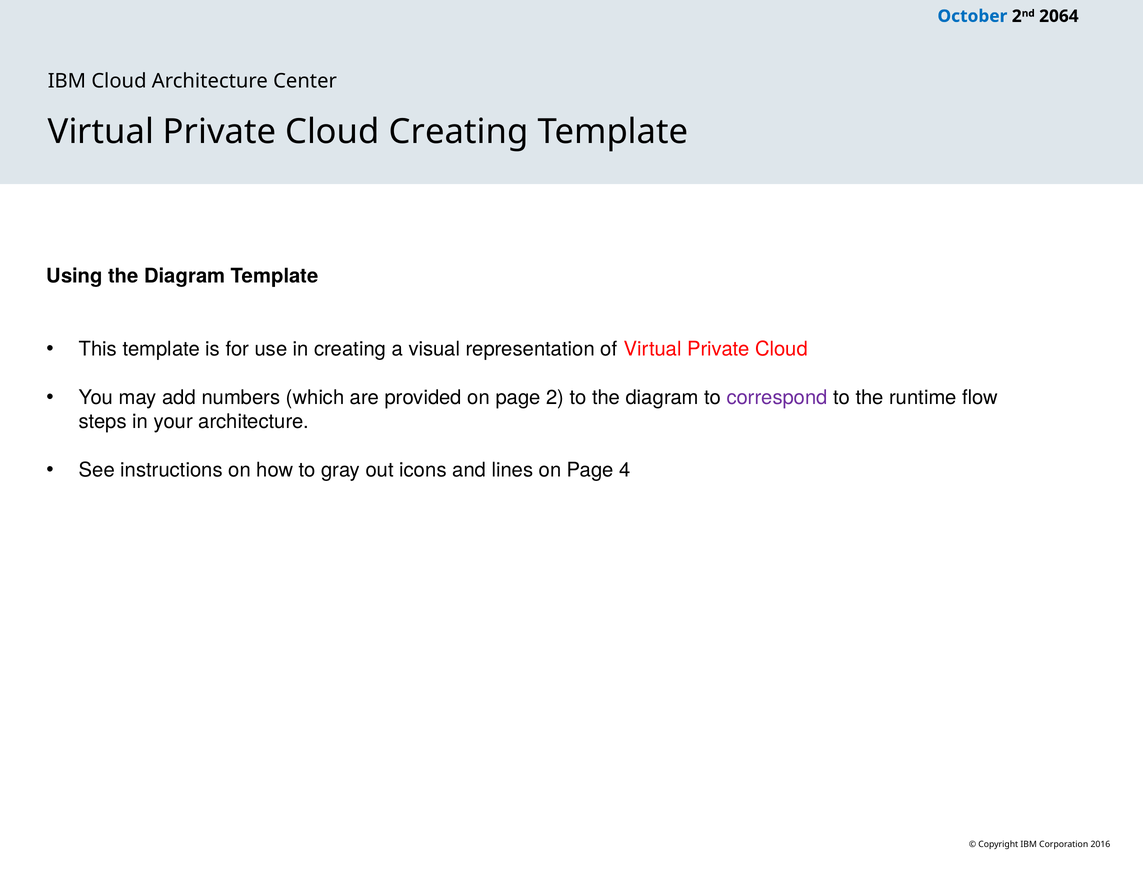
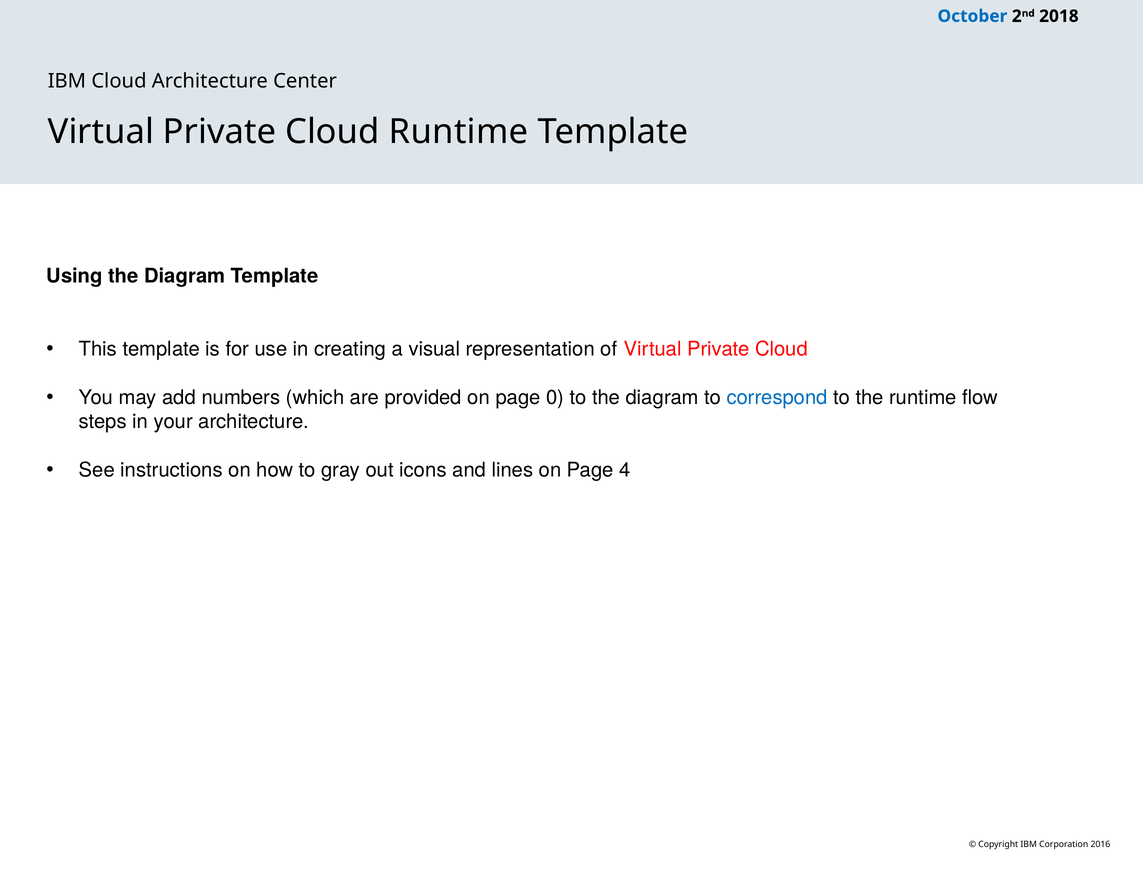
2064: 2064 -> 2018 (1059, 16)
Cloud Creating: Creating -> Runtime (459, 132)
2: 2 -> 0 (555, 398)
correspond colour: purple -> blue (777, 398)
